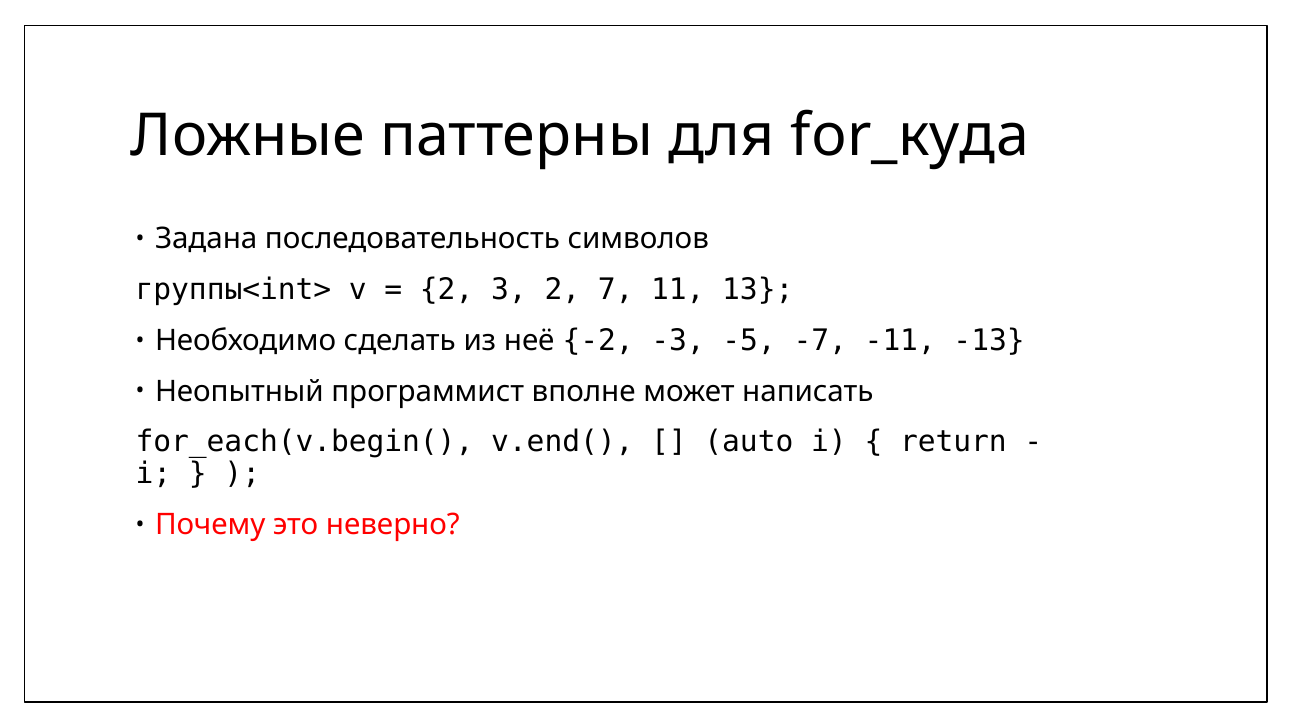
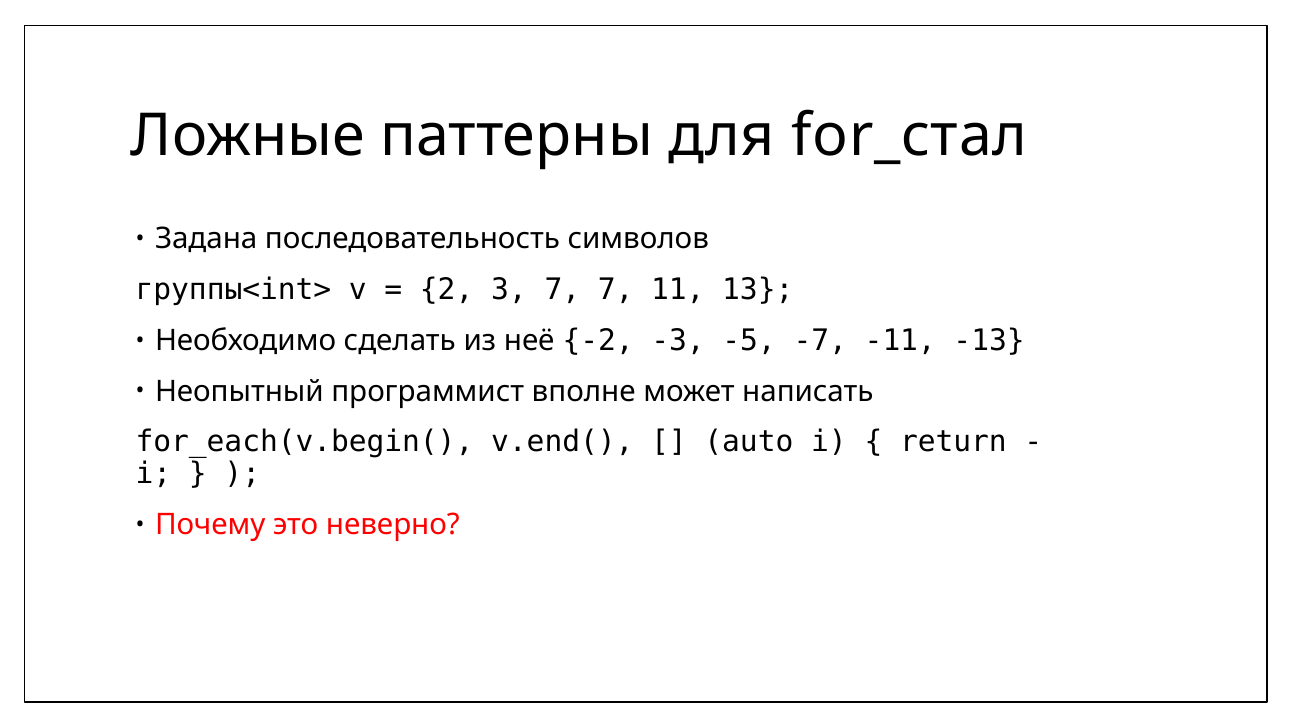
for_куда: for_куда -> for_стал (910, 136)
3 2: 2 -> 7 (562, 289)
